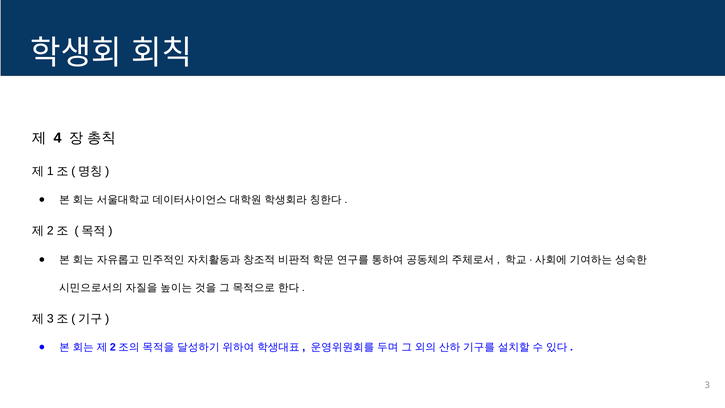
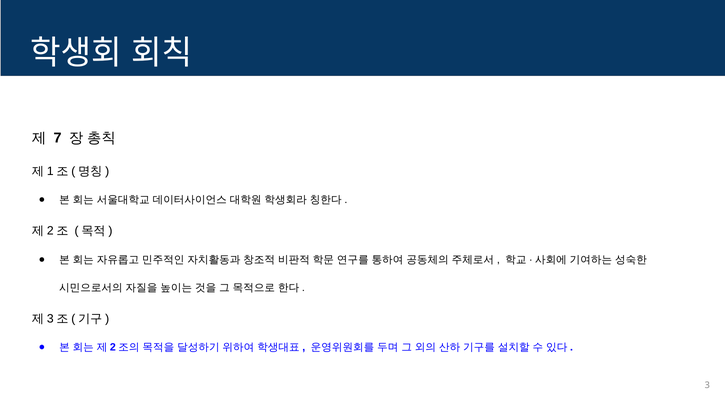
4: 4 -> 7 (58, 138)
